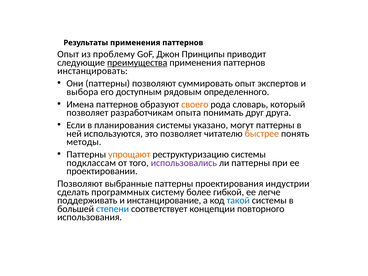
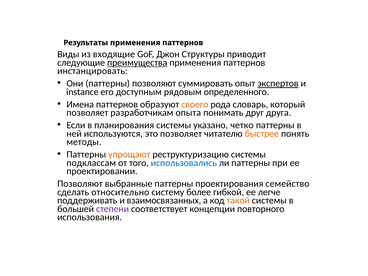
Опыт: Опыт -> Виды (68, 54)
проблему: проблему -> входящие (114, 54)
Принципы: Принципы -> Структуры (203, 54)
экспертов underline: none -> present (278, 83)
выбора: выбора -> instance (82, 92)
могут: могут -> четко (242, 125)
использовались colour: purple -> blue (184, 163)
индустрии: индустрии -> семейство (287, 184)
программных: программных -> относительно (120, 192)
инстанцирование: инстанцирование -> взаимосвязанных (164, 200)
такой colour: blue -> orange (238, 200)
степени colour: blue -> purple (113, 209)
